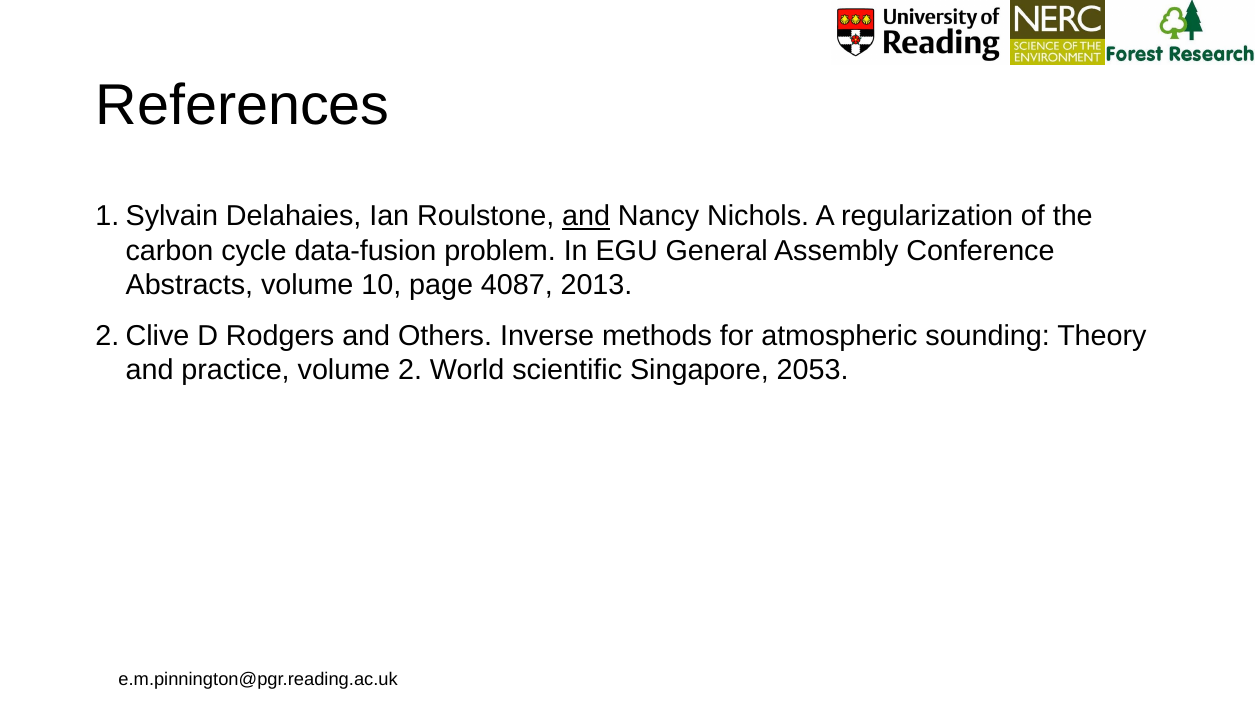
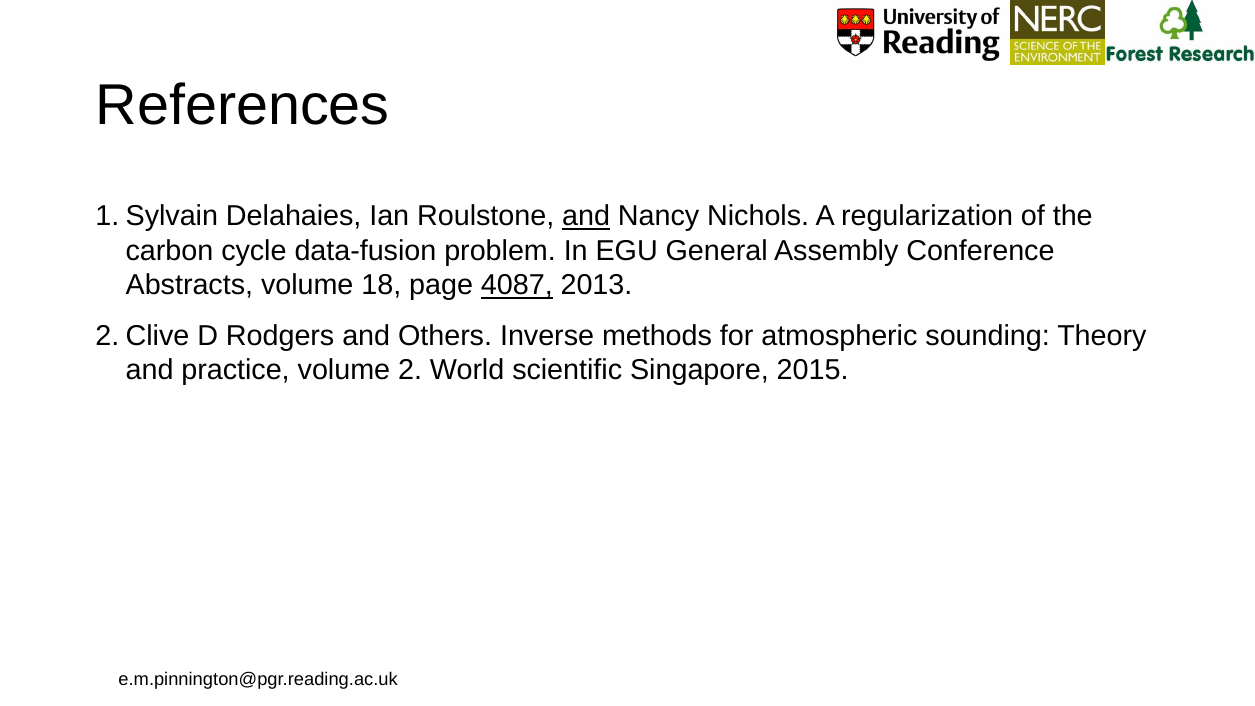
10: 10 -> 18 (381, 285)
4087 underline: none -> present (517, 285)
2053: 2053 -> 2015 (813, 370)
